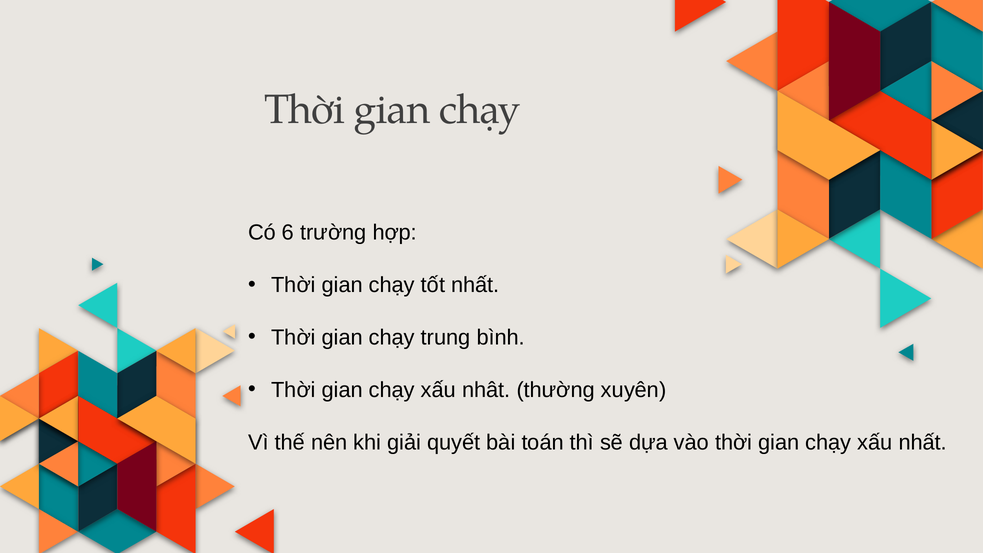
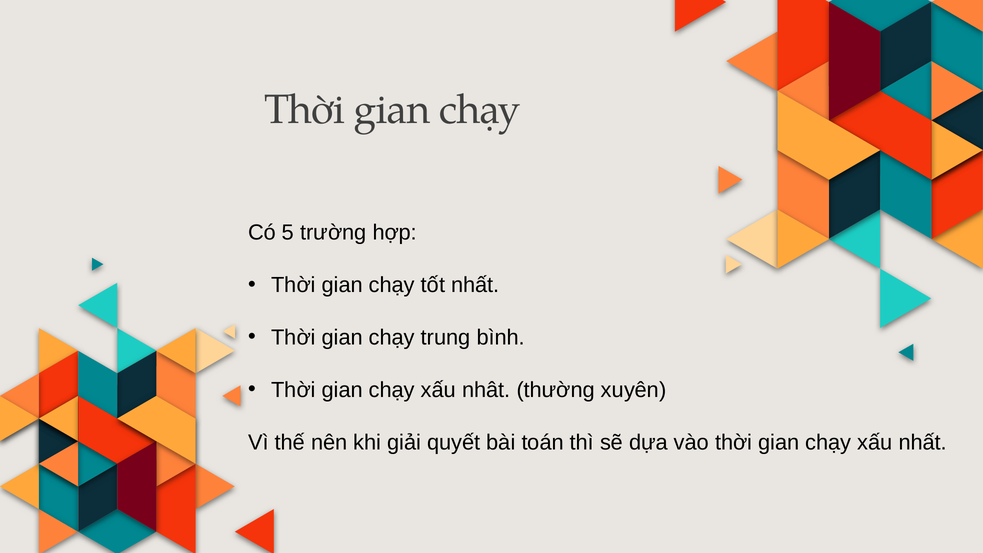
6: 6 -> 5 (288, 233)
